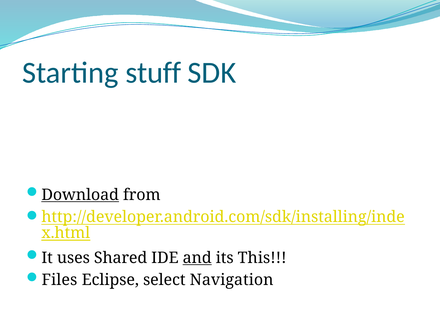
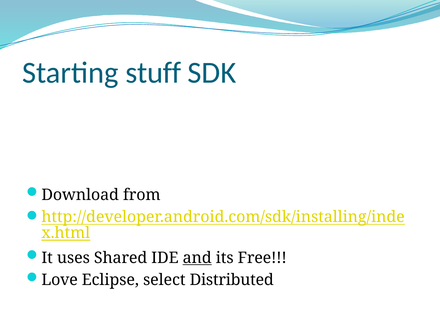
Download underline: present -> none (80, 195)
This: This -> Free (262, 258)
Files: Files -> Love (60, 280)
Navigation: Navigation -> Distributed (232, 280)
